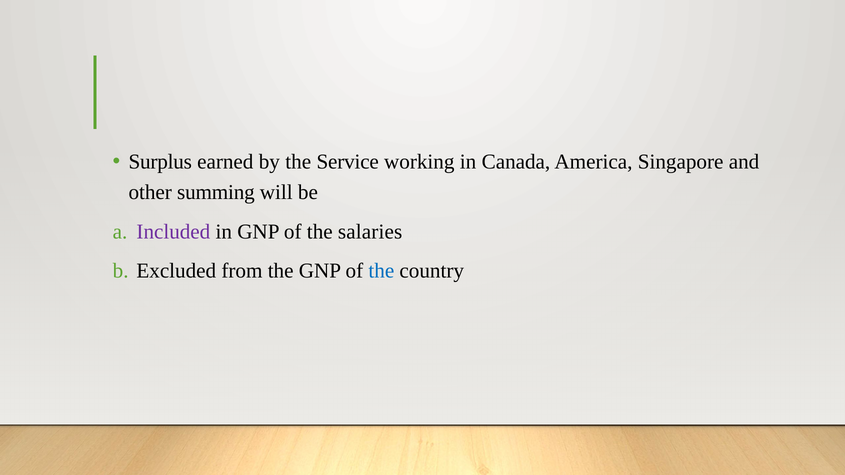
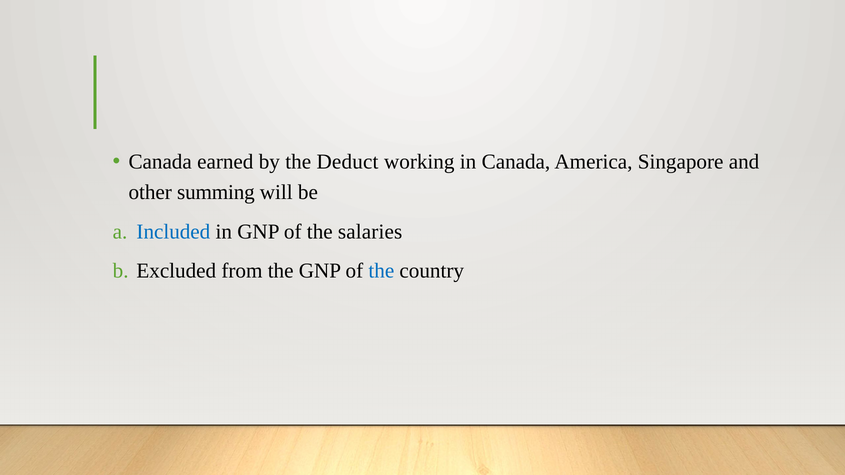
Surplus: Surplus -> Canada (160, 162)
Service: Service -> Deduct (347, 162)
Included colour: purple -> blue (173, 232)
